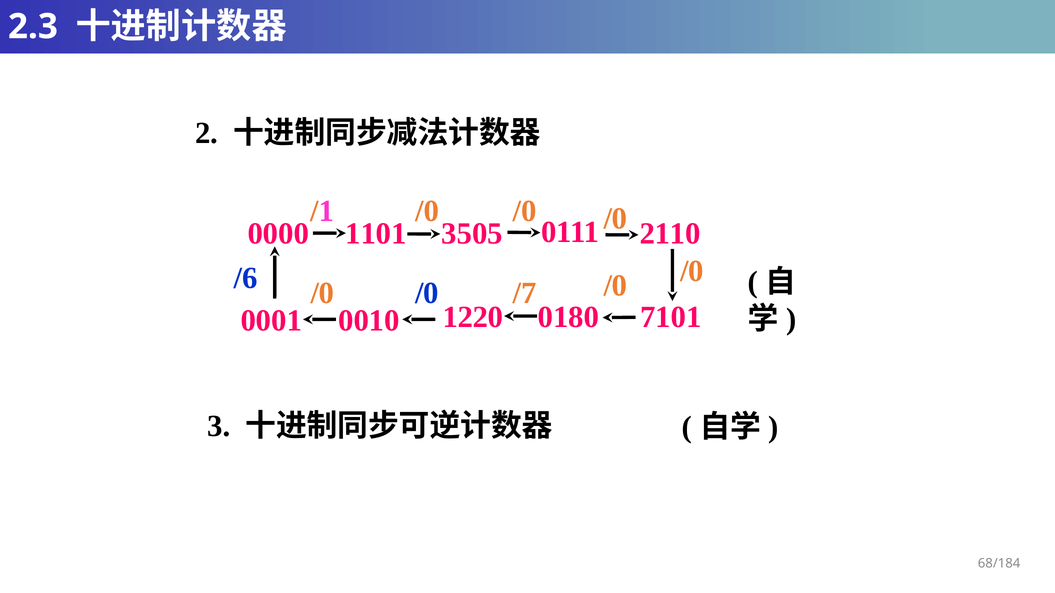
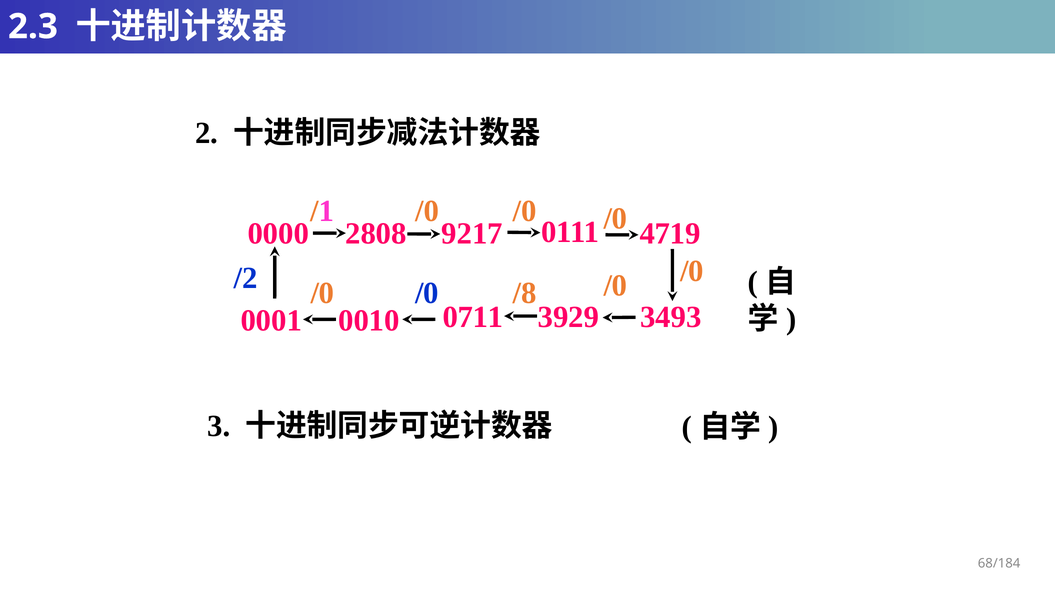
1101: 1101 -> 2808 (376, 234)
3505: 3505 -> 9217 (472, 234)
2110: 2110 -> 4719 (670, 234)
/6: /6 -> /2 (246, 279)
/7: /7 -> /8 (525, 294)
1220: 1220 -> 0711 (473, 318)
0180: 0180 -> 3929 (568, 318)
7101: 7101 -> 3493 (671, 318)
